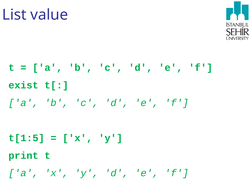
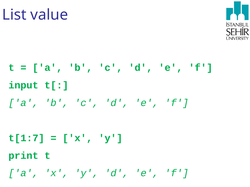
exist: exist -> input (23, 85)
t[1:5: t[1:5 -> t[1:7 (26, 138)
